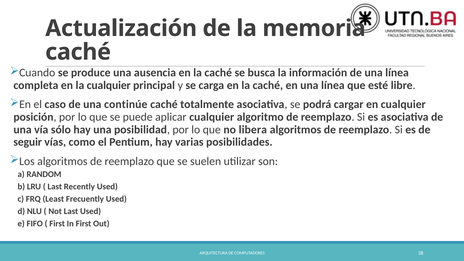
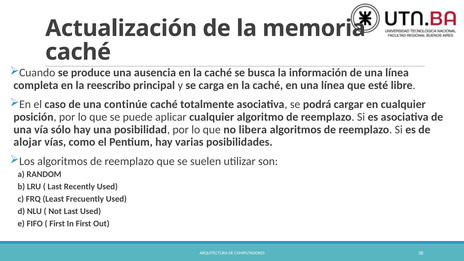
la cualquier: cualquier -> reescribo (109, 85)
seguir: seguir -> alojar (28, 142)
